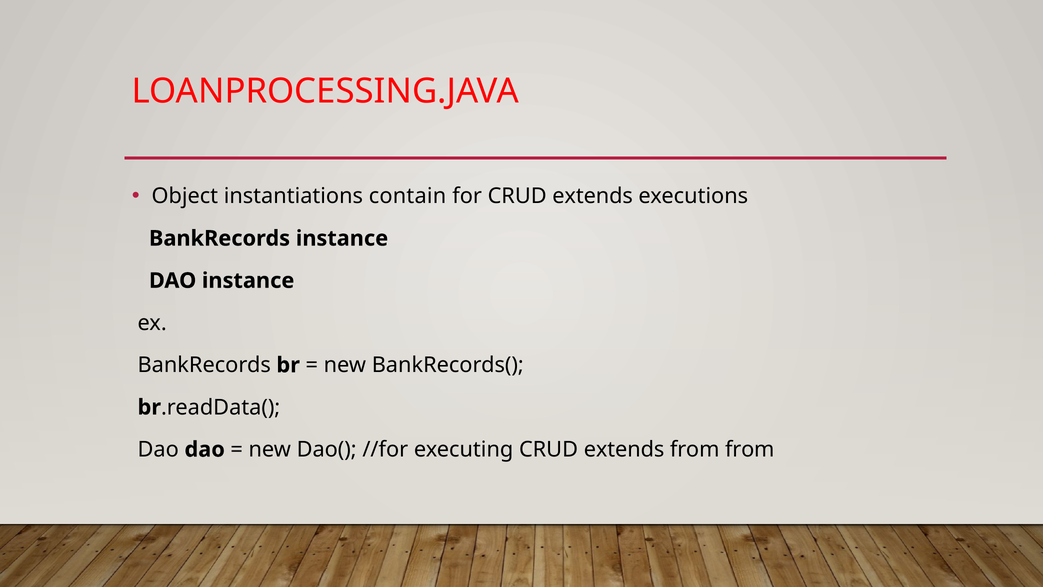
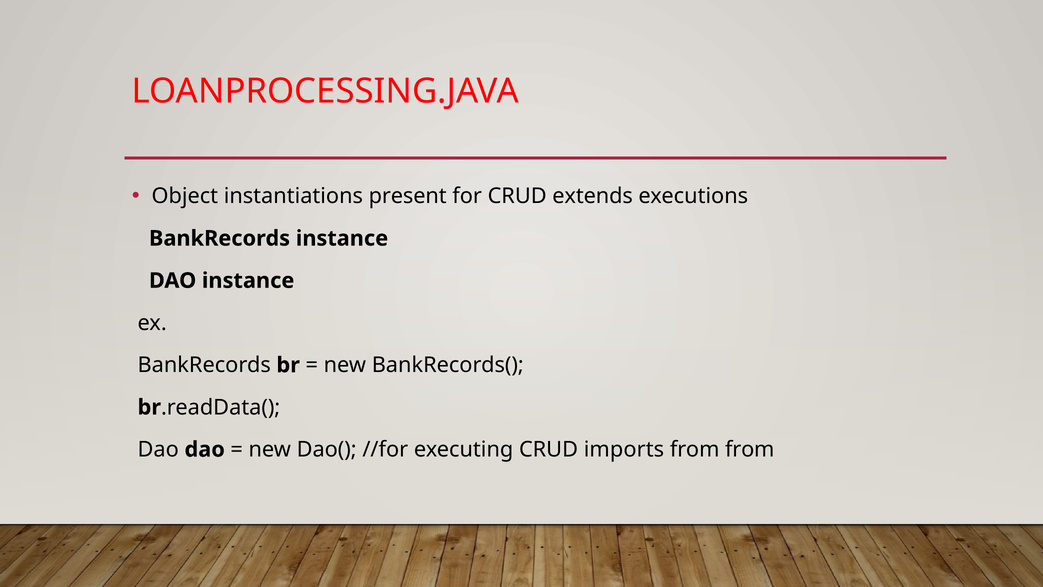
contain: contain -> present (408, 196)
executing CRUD extends: extends -> imports (624, 449)
